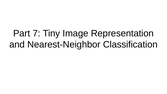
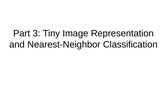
7: 7 -> 3 (37, 33)
